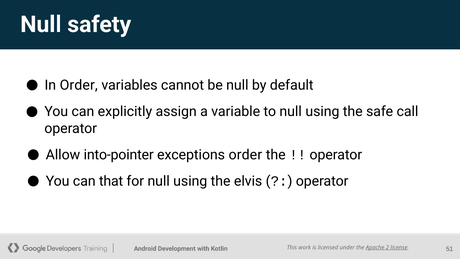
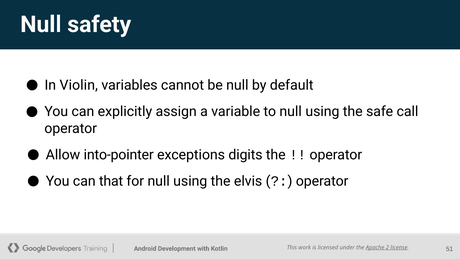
In Order: Order -> Violin (79, 85)
exceptions order: order -> digits (245, 155)
